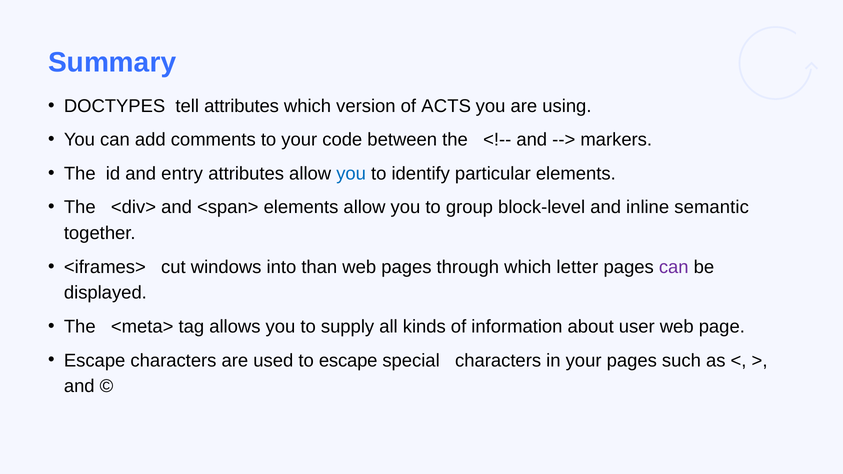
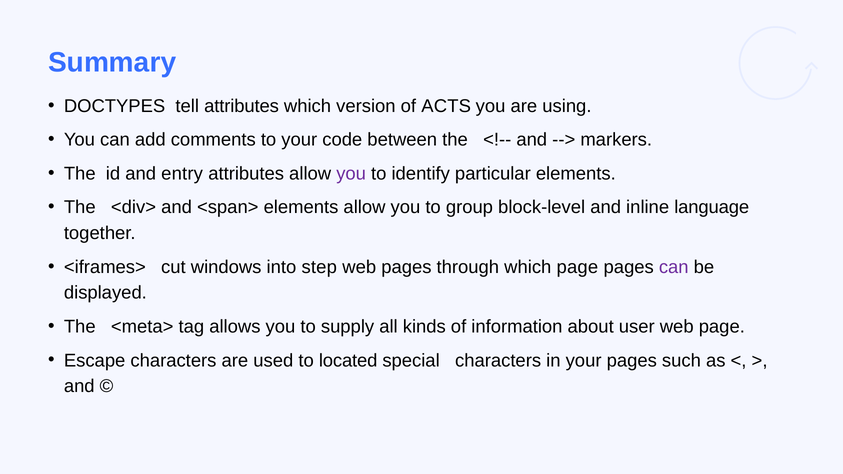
you colour: blue -> purple (351, 174)
semantic: semantic -> language (712, 207)
than: than -> step (319, 267)
which letter: letter -> page (577, 267)
to escape: escape -> located (348, 361)
